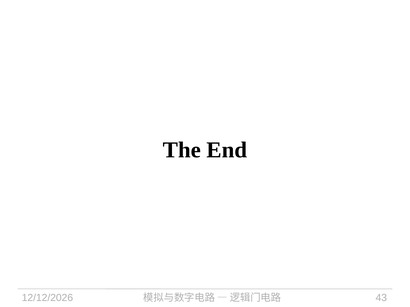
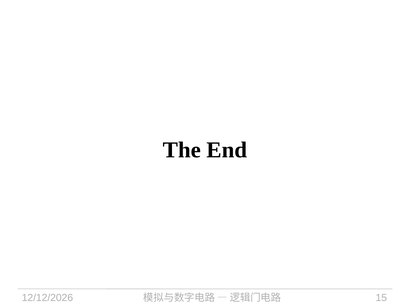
43: 43 -> 15 (381, 298)
